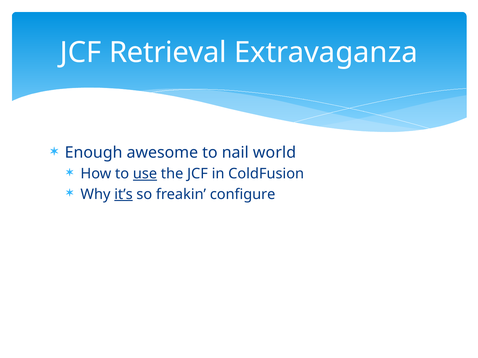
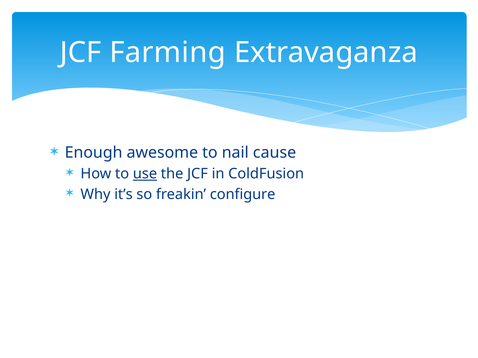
Retrieval: Retrieval -> Farming (168, 52)
world: world -> cause (275, 153)
it’s underline: present -> none (123, 195)
